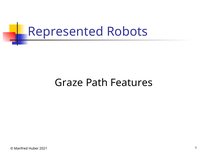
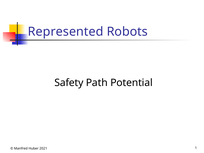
Graze: Graze -> Safety (69, 83)
Features: Features -> Potential (132, 83)
